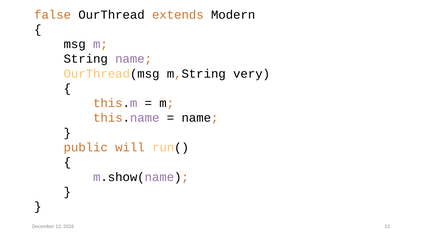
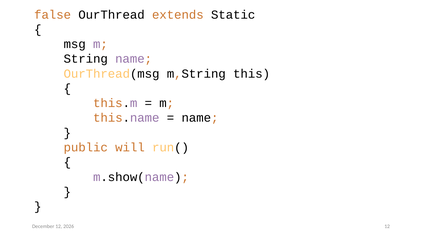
Modern: Modern -> Static (233, 15)
very: very -> this (252, 74)
